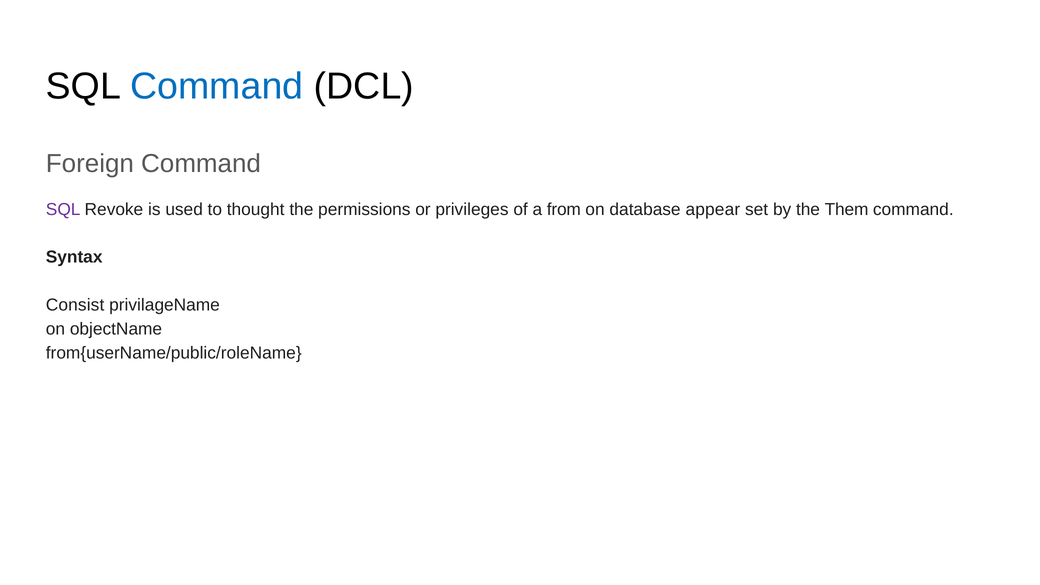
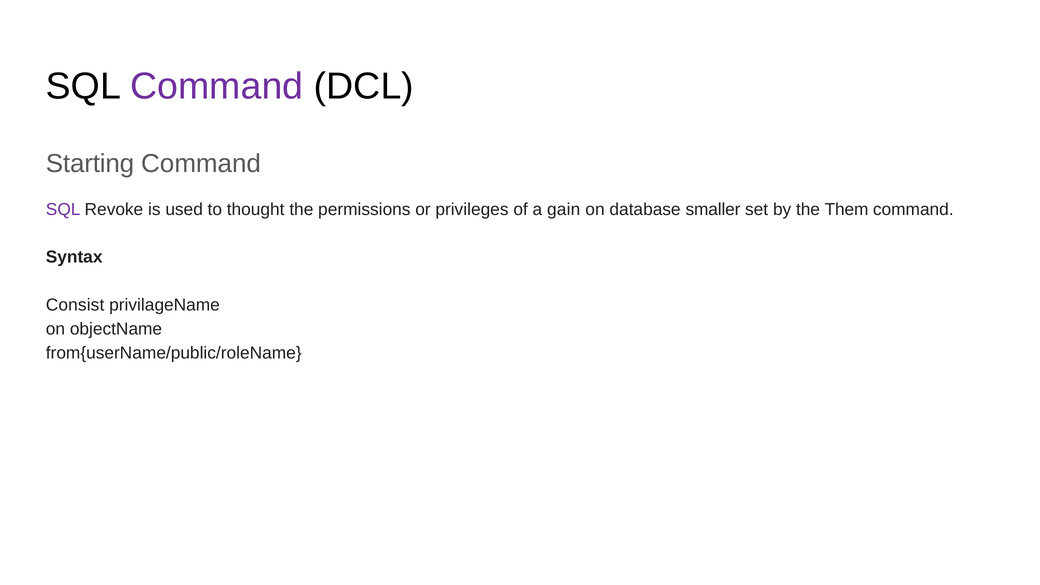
Command colour: blue -> purple (217, 86)
Foreign: Foreign -> Starting (90, 164)
from: from -> gain (564, 209)
appear: appear -> smaller (713, 209)
